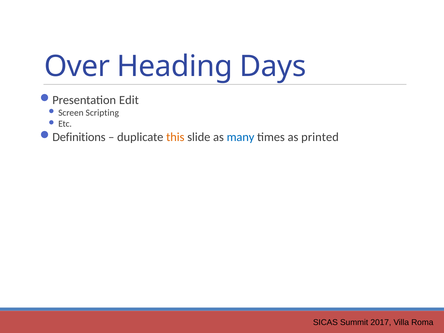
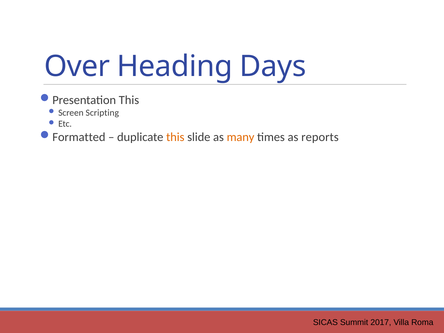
Presentation Edit: Edit -> This (129, 100)
Definitions: Definitions -> Formatted (79, 137)
many colour: blue -> orange (241, 137)
printed: printed -> reports (320, 137)
